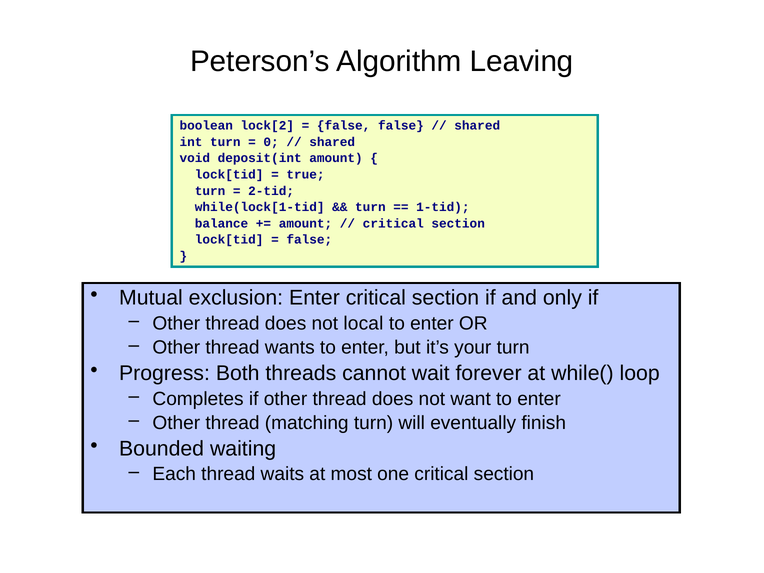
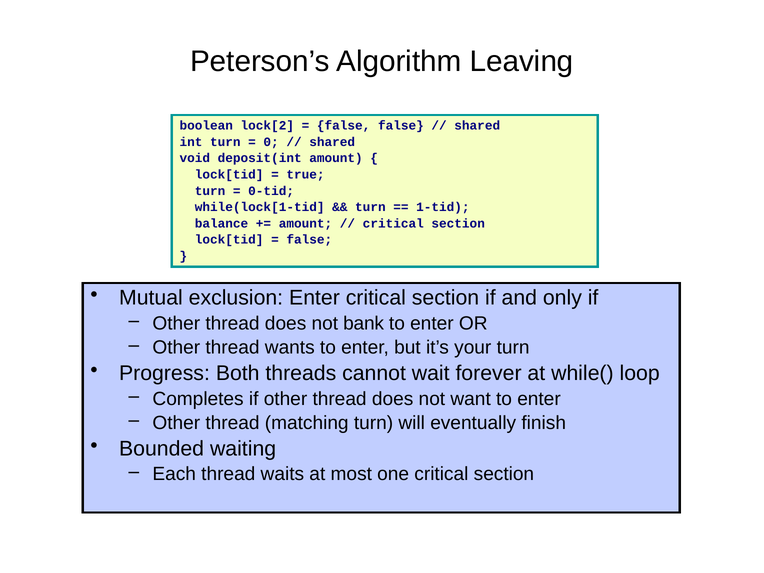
2-tid: 2-tid -> 0-tid (271, 191)
local: local -> bank (364, 323)
